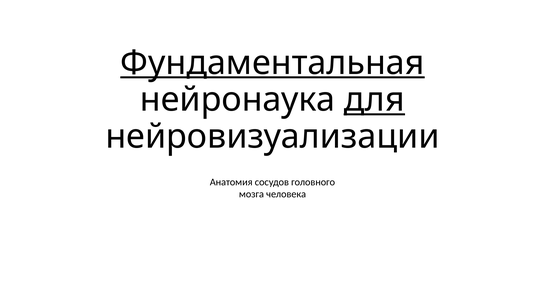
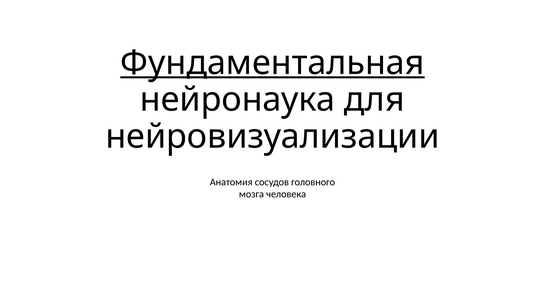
для underline: present -> none (374, 99)
